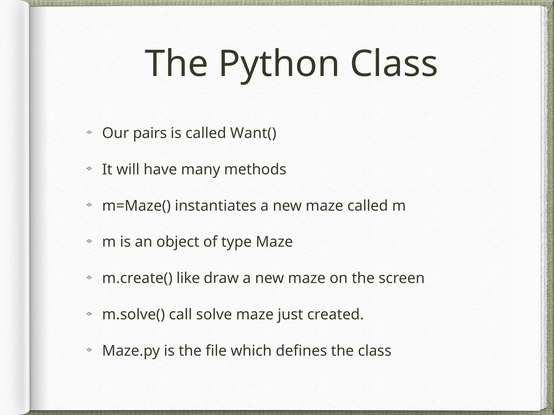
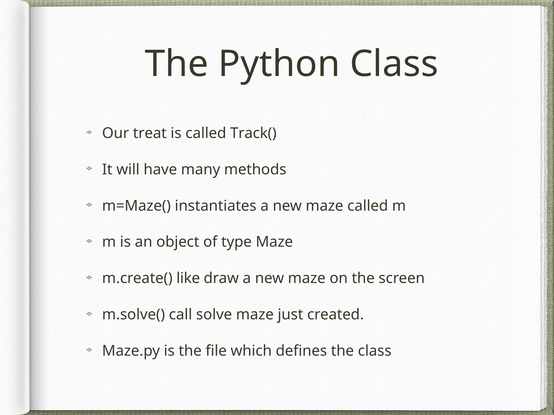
pairs: pairs -> treat (150, 133)
Want(: Want( -> Track( (253, 133)
